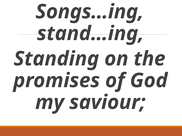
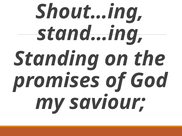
Songs…ing: Songs…ing -> Shout…ing (90, 12)
